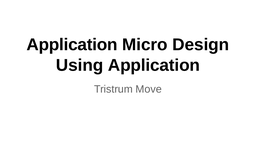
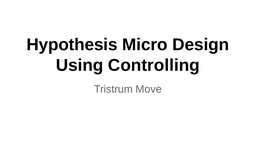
Application: Application -> Hypothesis (72, 45)
Using Application: Application -> Controlling (154, 65)
